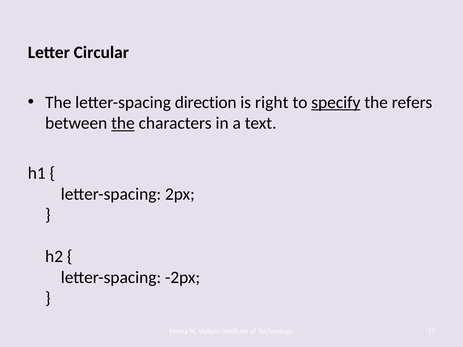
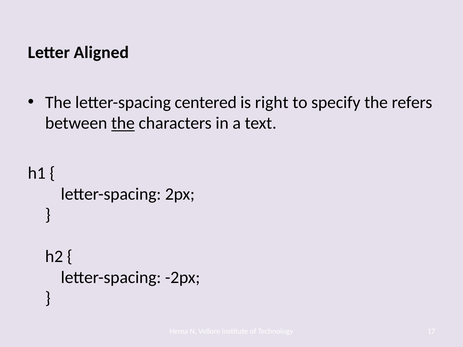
Circular: Circular -> Aligned (101, 53)
direction: direction -> centered (206, 102)
specify underline: present -> none (336, 102)
